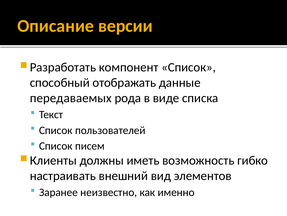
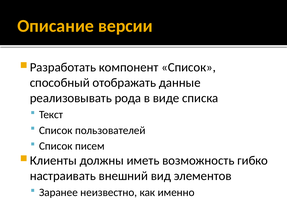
передаваемых: передаваемых -> реализовывать (71, 98)
